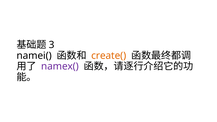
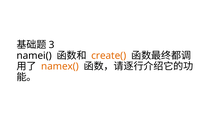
namex( colour: purple -> orange (60, 66)
